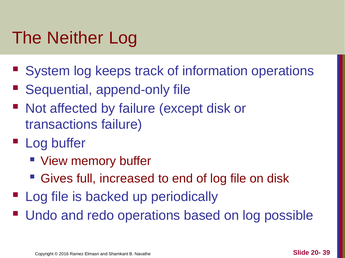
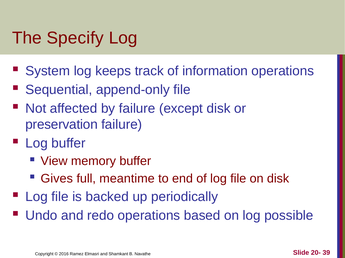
Neither: Neither -> Specify (75, 38)
transactions: transactions -> preservation (62, 125)
increased: increased -> meantime (127, 179)
